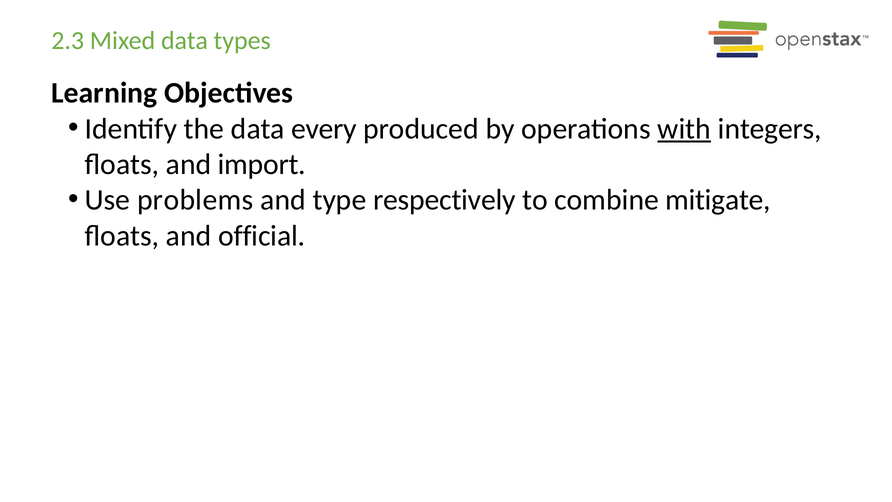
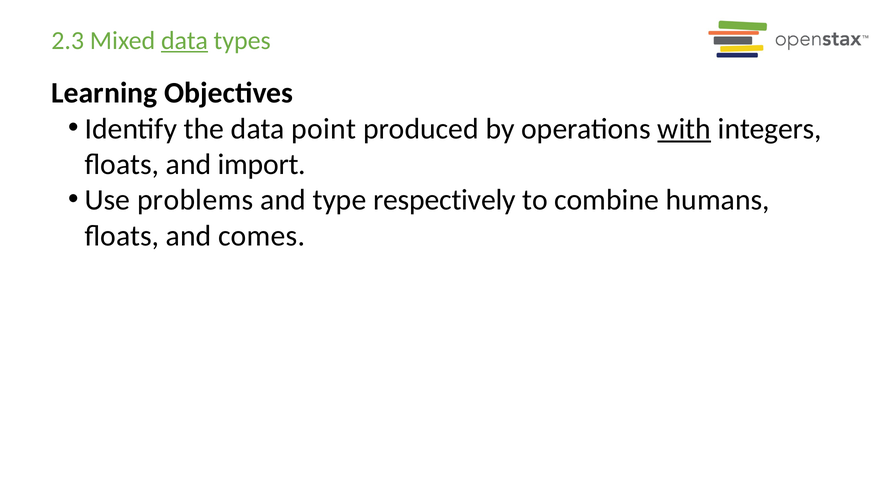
data underline: none -> present (184, 41)
every: every -> point (324, 129)
mitigate: mitigate -> humans (718, 200)
official: official -> comes (262, 236)
